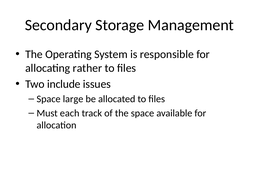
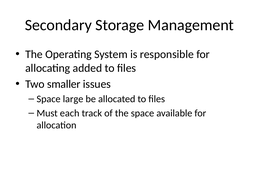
rather: rather -> added (87, 68)
include: include -> smaller (64, 84)
